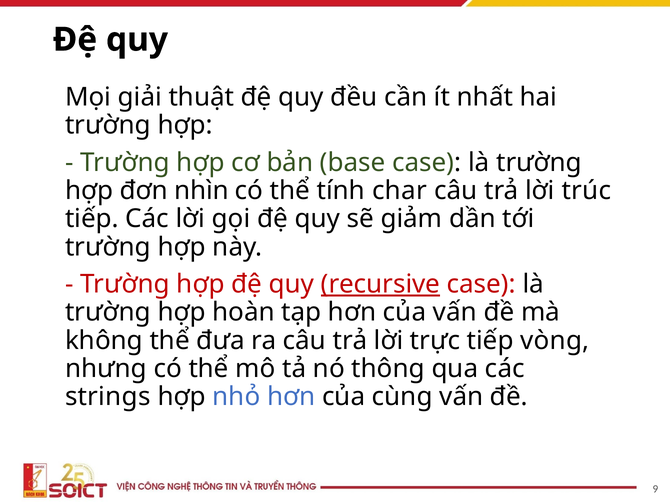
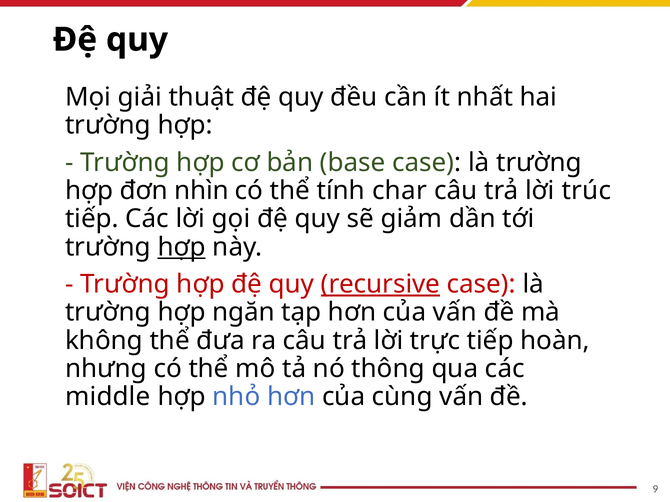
hợp underline: none -> present (182, 247)
hoàn: hoàn -> ngăn (244, 313)
vòng: vòng -> hoàn (555, 341)
strings: strings -> middle (108, 397)
